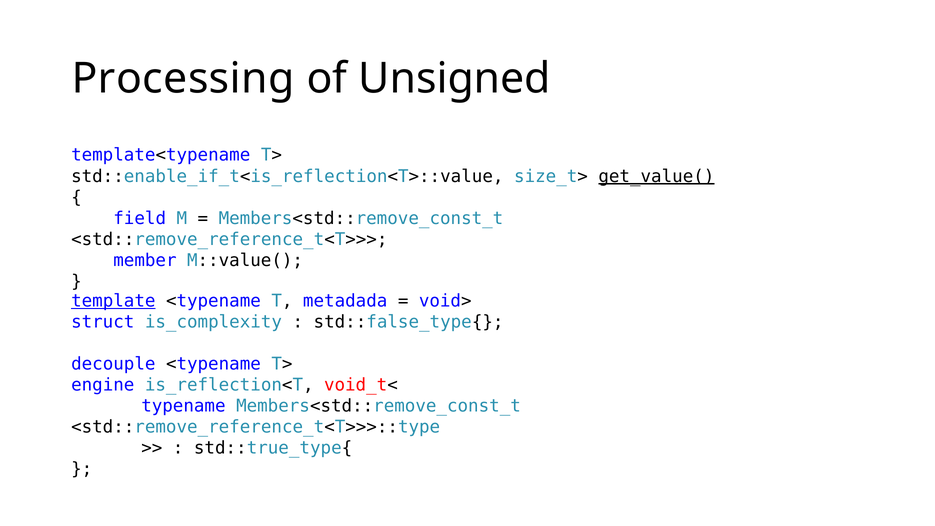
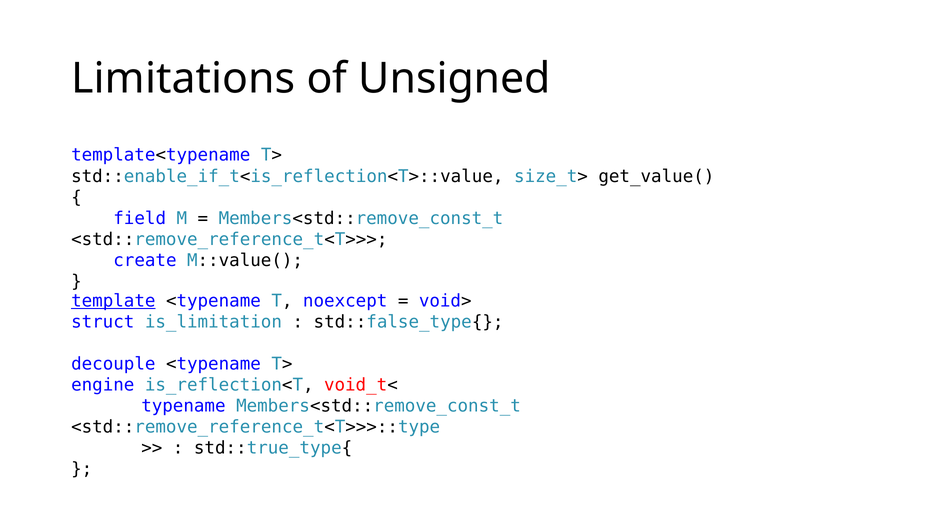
Processing: Processing -> Limitations (183, 79)
get_value( underline: present -> none (656, 176)
member: member -> create (145, 260)
metadada: metadada -> noexcept (345, 301)
is_complexity: is_complexity -> is_limitation (213, 322)
